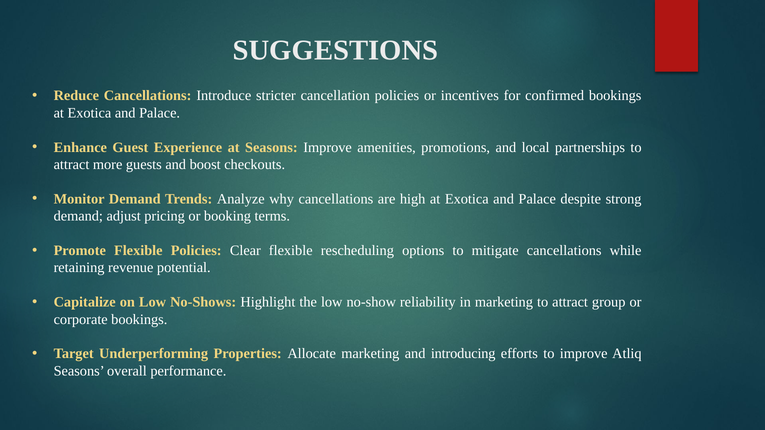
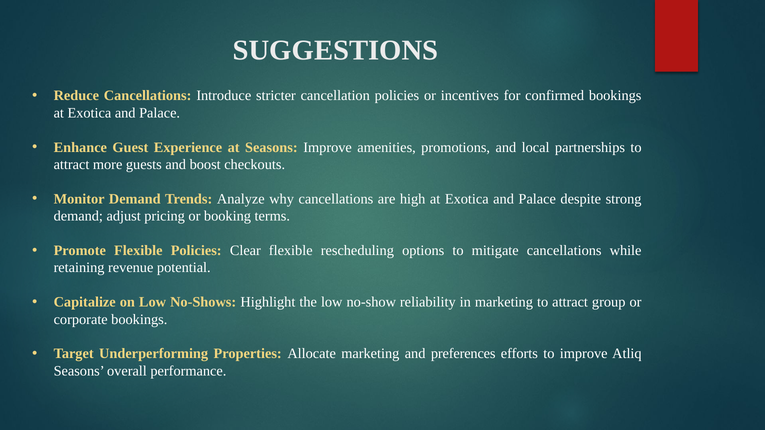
introducing: introducing -> preferences (463, 354)
